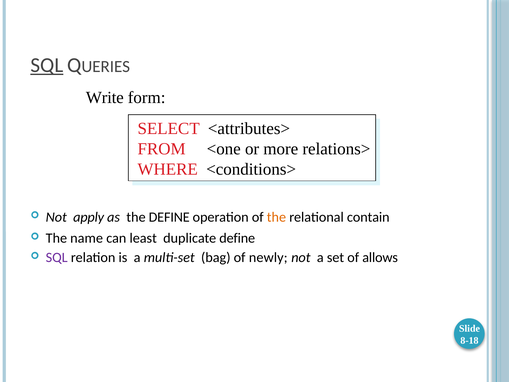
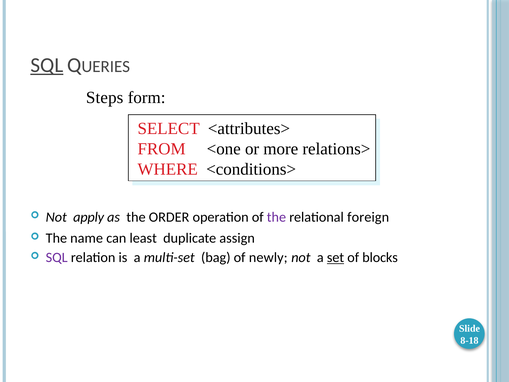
Write: Write -> Steps (105, 97)
the DEFINE: DEFINE -> ORDER (169, 217)
the colour: orange -> purple (276, 217)
contain: contain -> foreign (368, 217)
duplicate define: define -> assign (237, 238)
set underline: none -> present (335, 257)
allows: allows -> blocks (380, 257)
